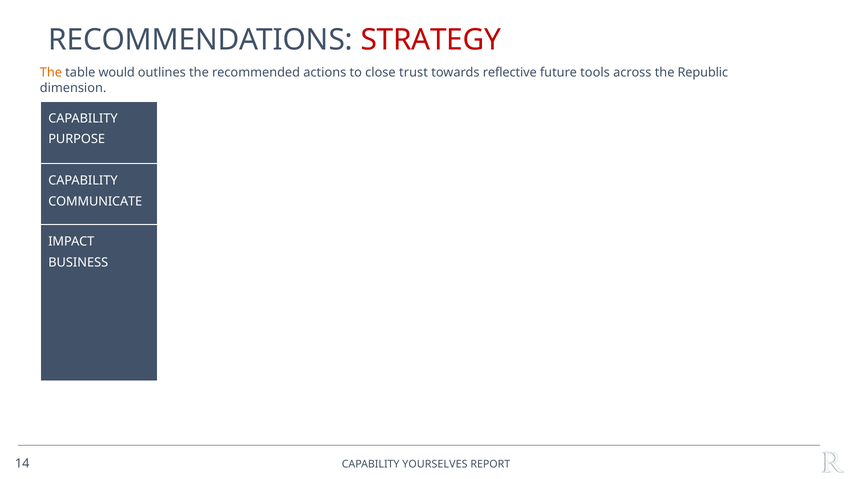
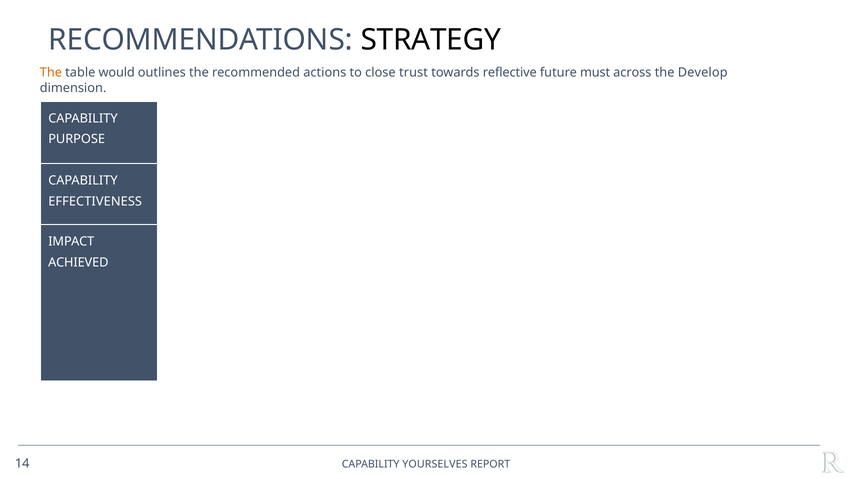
STRATEGY colour: red -> black (431, 40)
tools: tools -> must (595, 73)
Republic: Republic -> Develop (703, 73)
COMMUNICATE: COMMUNICATE -> EFFECTIVENESS (95, 201)
BUSINESS: BUSINESS -> ACHIEVED (78, 262)
